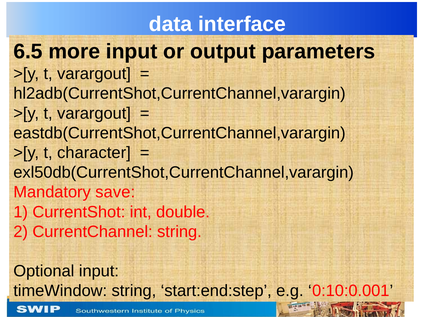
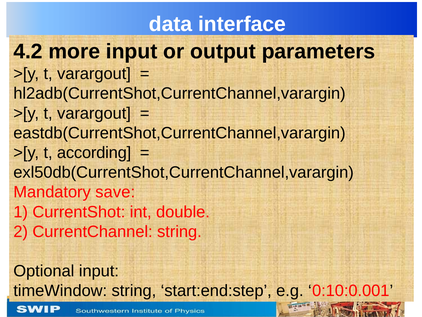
6.5: 6.5 -> 4.2 (28, 51)
character: character -> according (94, 152)
